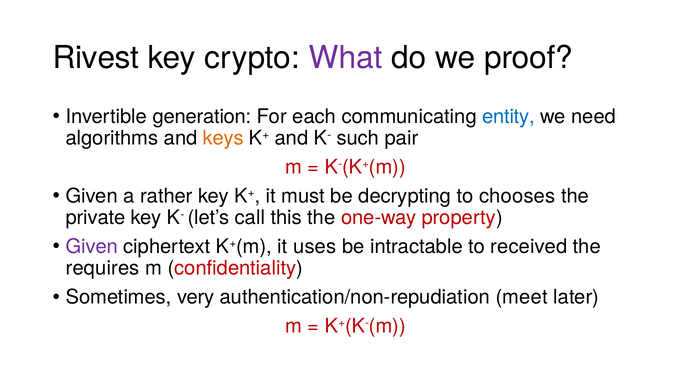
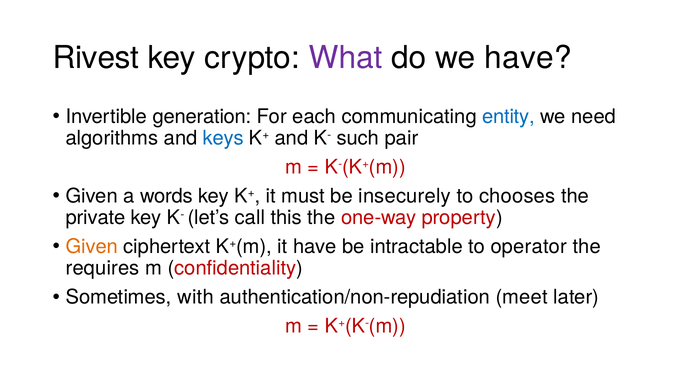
we proof: proof -> have (528, 58)
keys colour: orange -> blue (223, 139)
rather: rather -> words (166, 196)
decrypting: decrypting -> insecurely (405, 196)
Given colour: purple -> orange (92, 247)
it uses: uses -> have (315, 247)
received: received -> operator (529, 247)
very: very -> with (196, 298)
